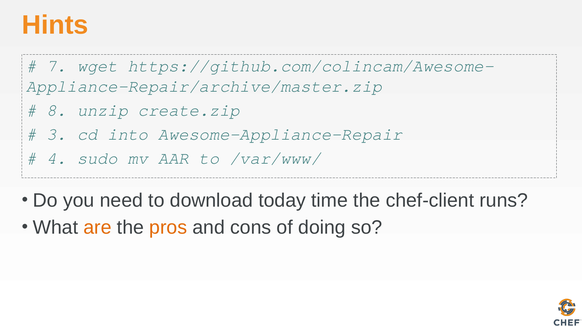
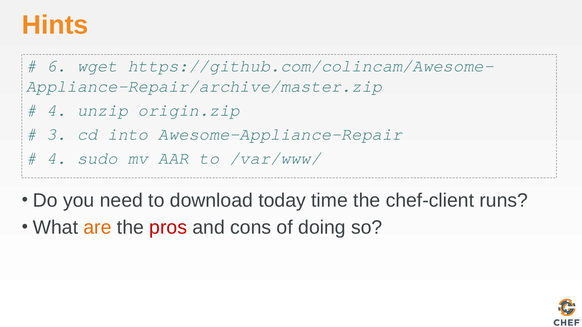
7: 7 -> 6 (57, 66)
8: 8 -> 4 (57, 110)
create.zip: create.zip -> origin.zip (189, 110)
pros colour: orange -> red (168, 228)
